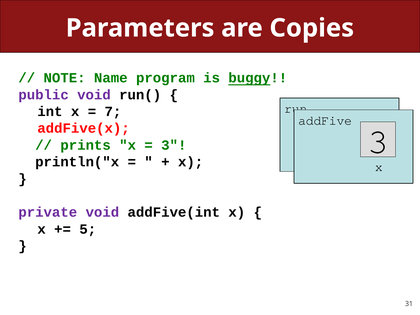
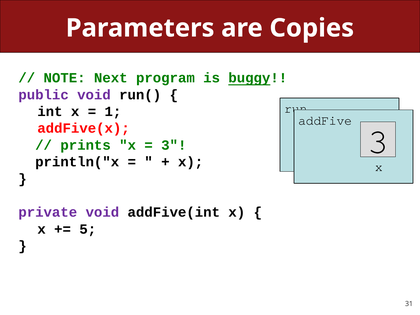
Name: Name -> Next (111, 78)
7: 7 -> 1 (113, 112)
